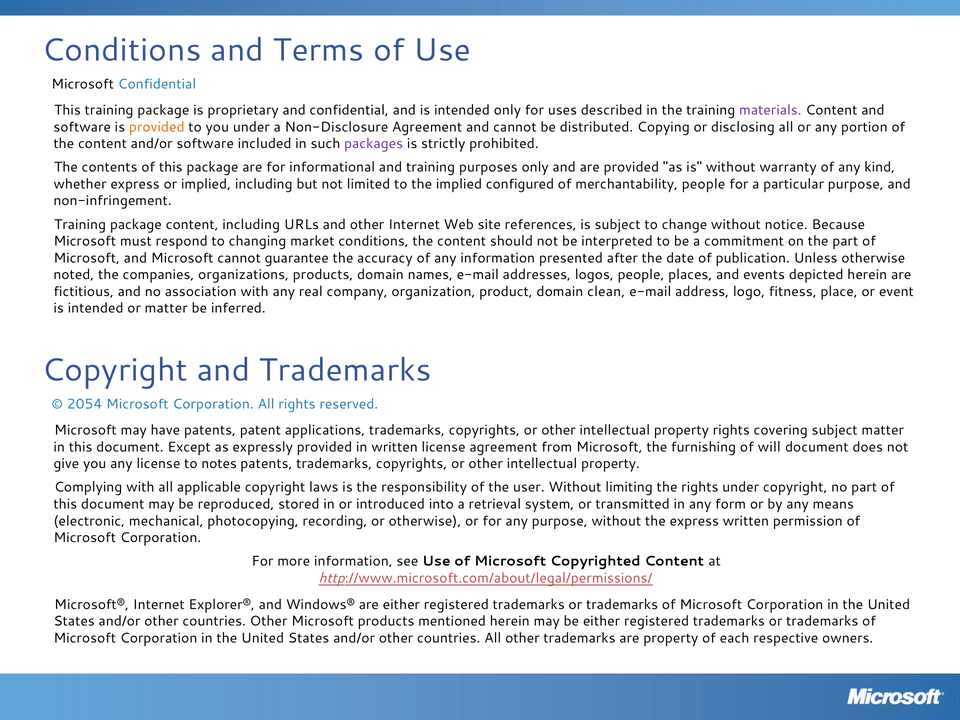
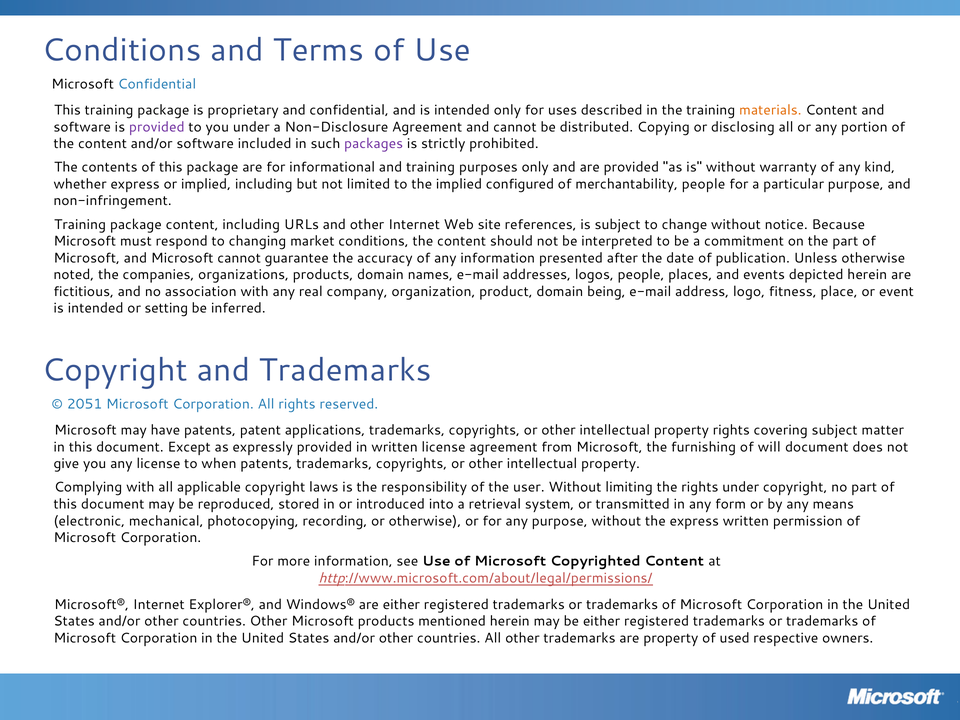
materials colour: purple -> orange (770, 110)
provided colour: orange -> purple (157, 127)
clean: clean -> being (606, 292)
or matter: matter -> setting (166, 308)
2054: 2054 -> 2051 (85, 404)
notes: notes -> when (219, 464)
each: each -> used (735, 638)
